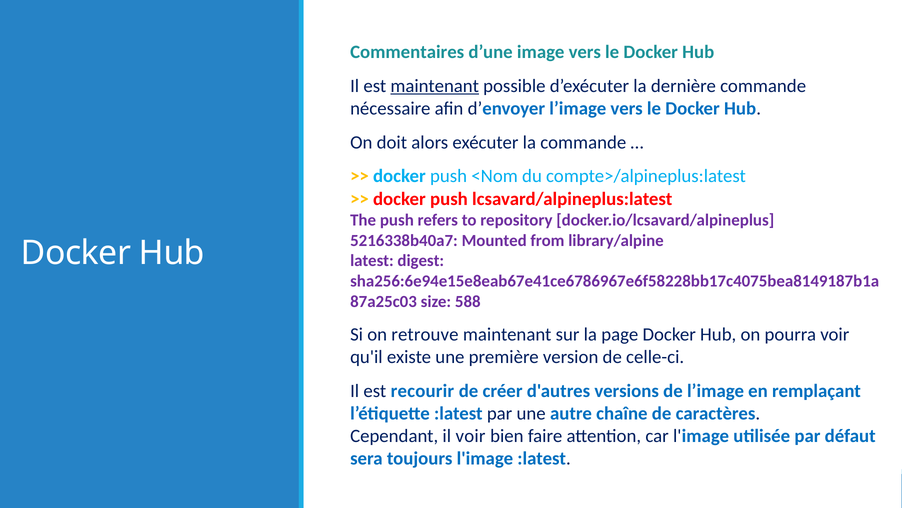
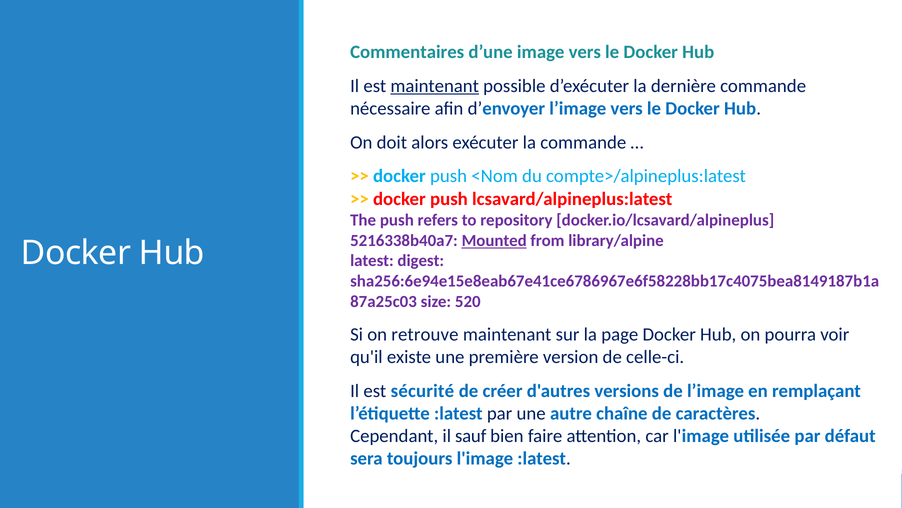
Mounted underline: none -> present (494, 240)
588: 588 -> 520 (468, 301)
recourir: recourir -> sécurité (422, 390)
il voir: voir -> sauf (471, 435)
